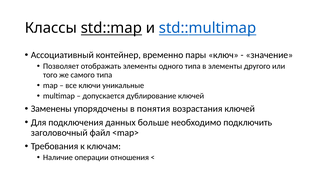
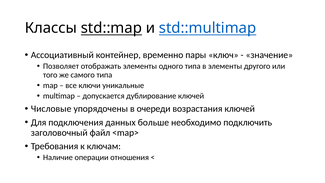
Заменены: Заменены -> Числовые (51, 109)
понятия: понятия -> очереди (154, 109)
